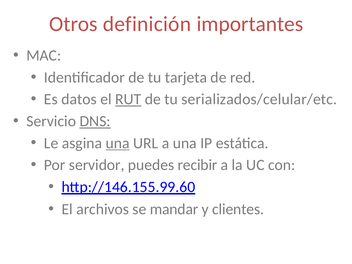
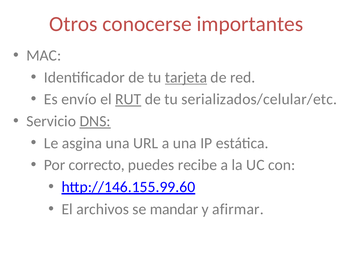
definición: definición -> conocerse (147, 24)
tarjeta underline: none -> present (186, 77)
datos: datos -> envío (79, 99)
una underline: present -> none (118, 143)
servidor: servidor -> correcto (97, 165)
recibir: recibir -> recibe (197, 165)
clientes: clientes -> afirmar (238, 209)
